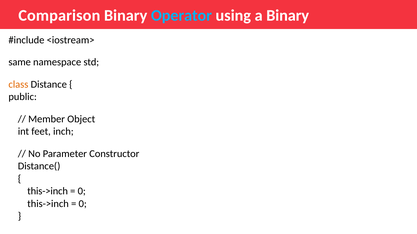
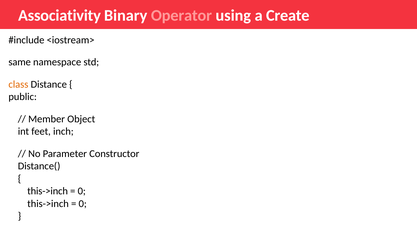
Comparison: Comparison -> Associativity (59, 16)
Operator colour: light blue -> pink (181, 16)
a Binary: Binary -> Create (288, 16)
